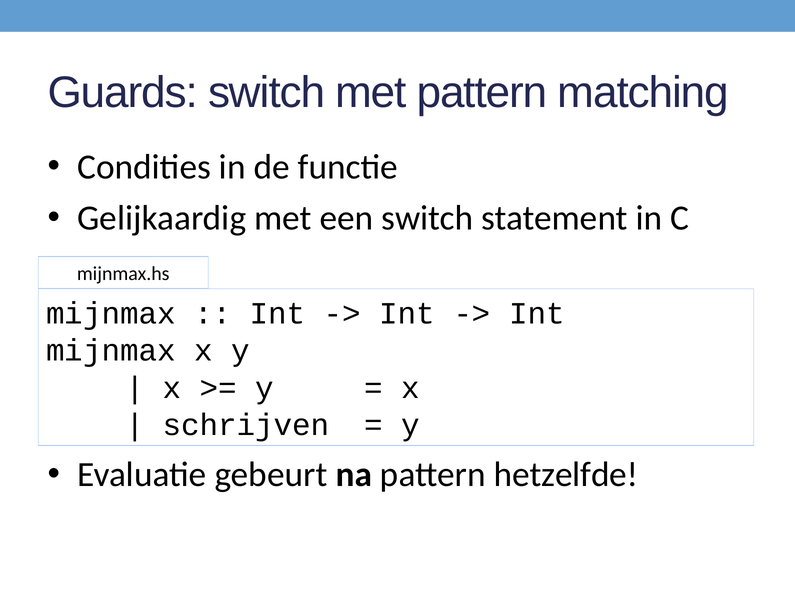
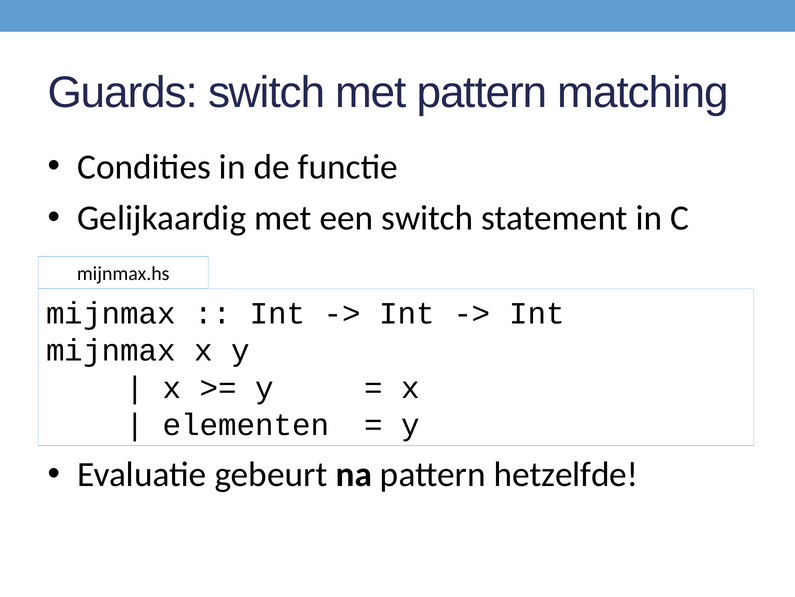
schrijven: schrijven -> elementen (246, 425)
